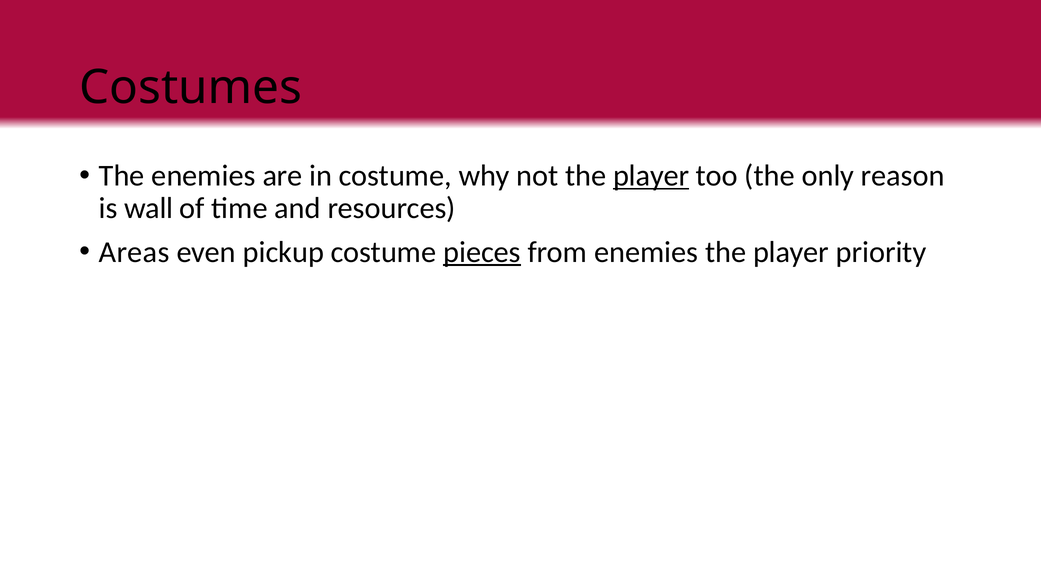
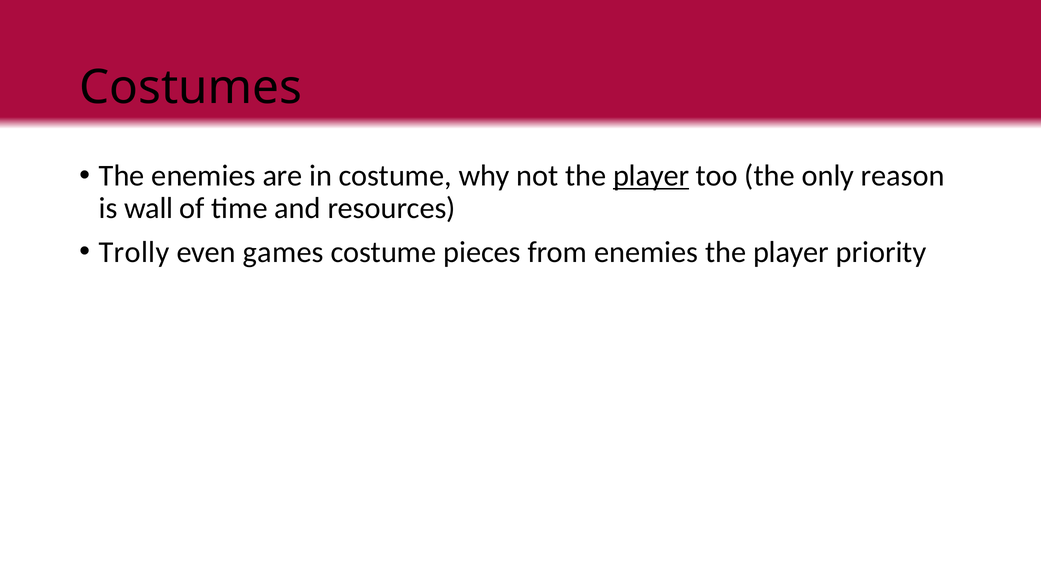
Areas: Areas -> Trolly (134, 252)
pickup: pickup -> games (283, 252)
pieces underline: present -> none (482, 252)
